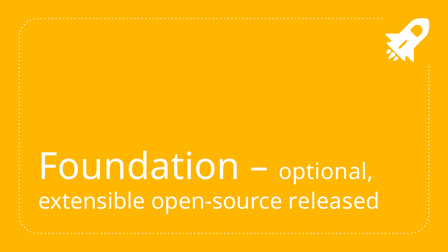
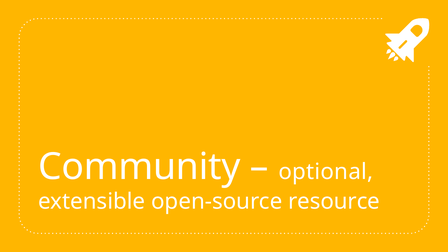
Foundation: Foundation -> Community (139, 167)
released: released -> resource (334, 202)
